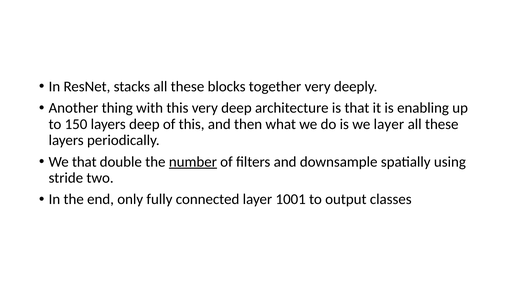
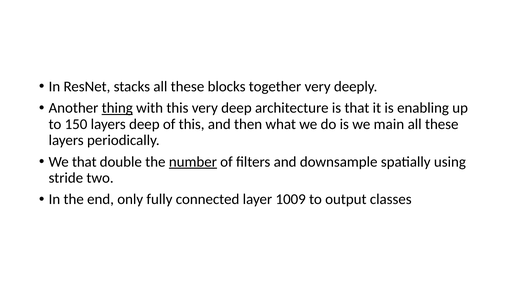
thing underline: none -> present (117, 108)
we layer: layer -> main (389, 124)
1001: 1001 -> 1009 (291, 199)
